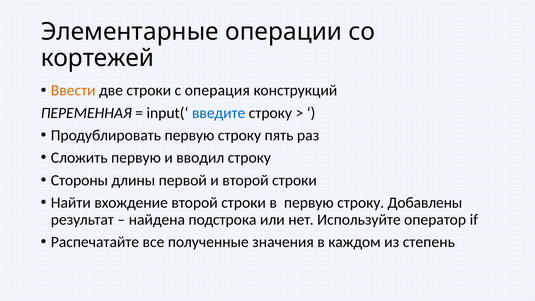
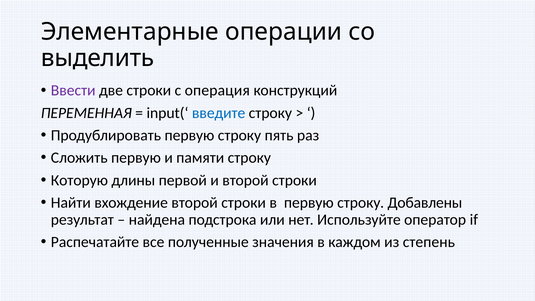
кортежей: кортежей -> выделить (97, 58)
Ввести colour: orange -> purple (73, 90)
вводил: вводил -> памяти (200, 158)
Стороны: Стороны -> Которую (79, 180)
